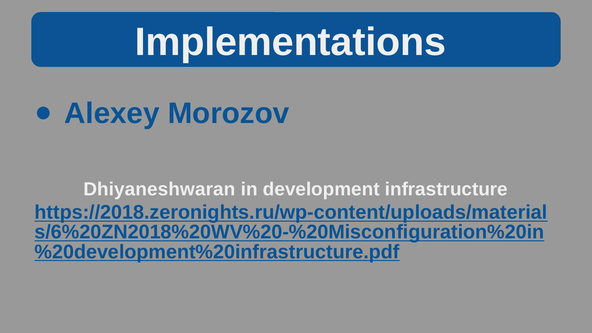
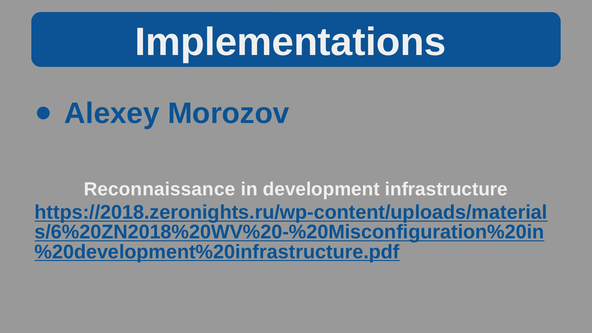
Dhiyaneshwaran: Dhiyaneshwaran -> Reconnaissance (159, 189)
